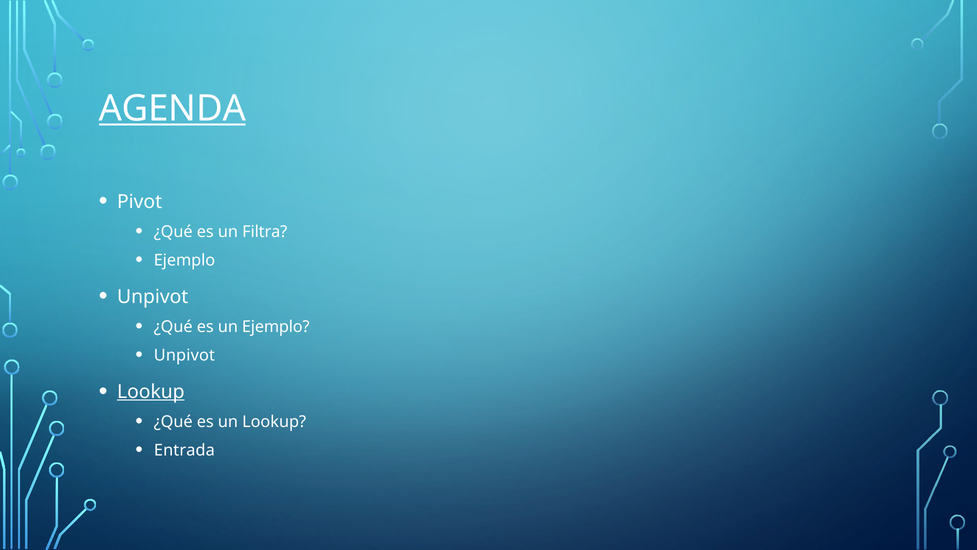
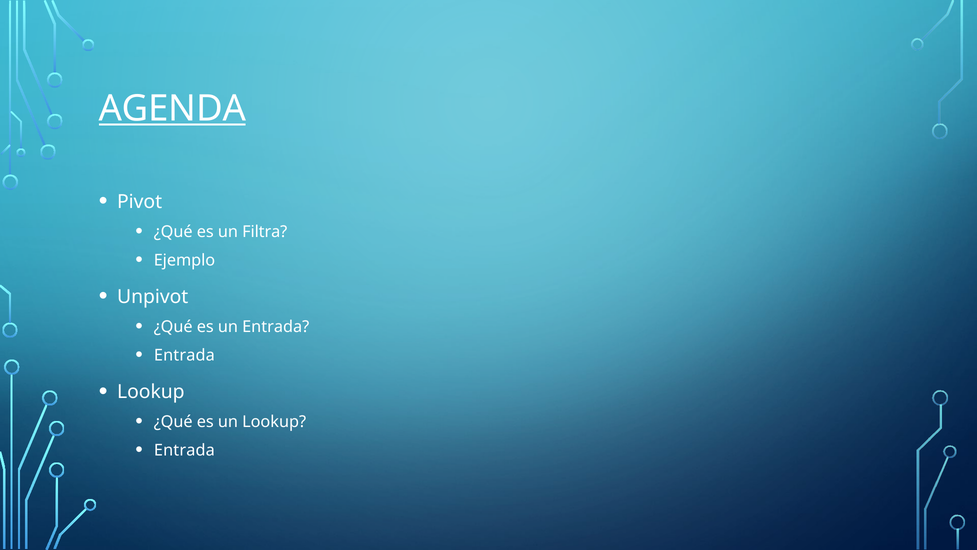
un Ejemplo: Ejemplo -> Entrada (276, 327)
Unpivot: Unpivot -> Entrada (184, 355)
Lookup underline: present -> none (151, 391)
